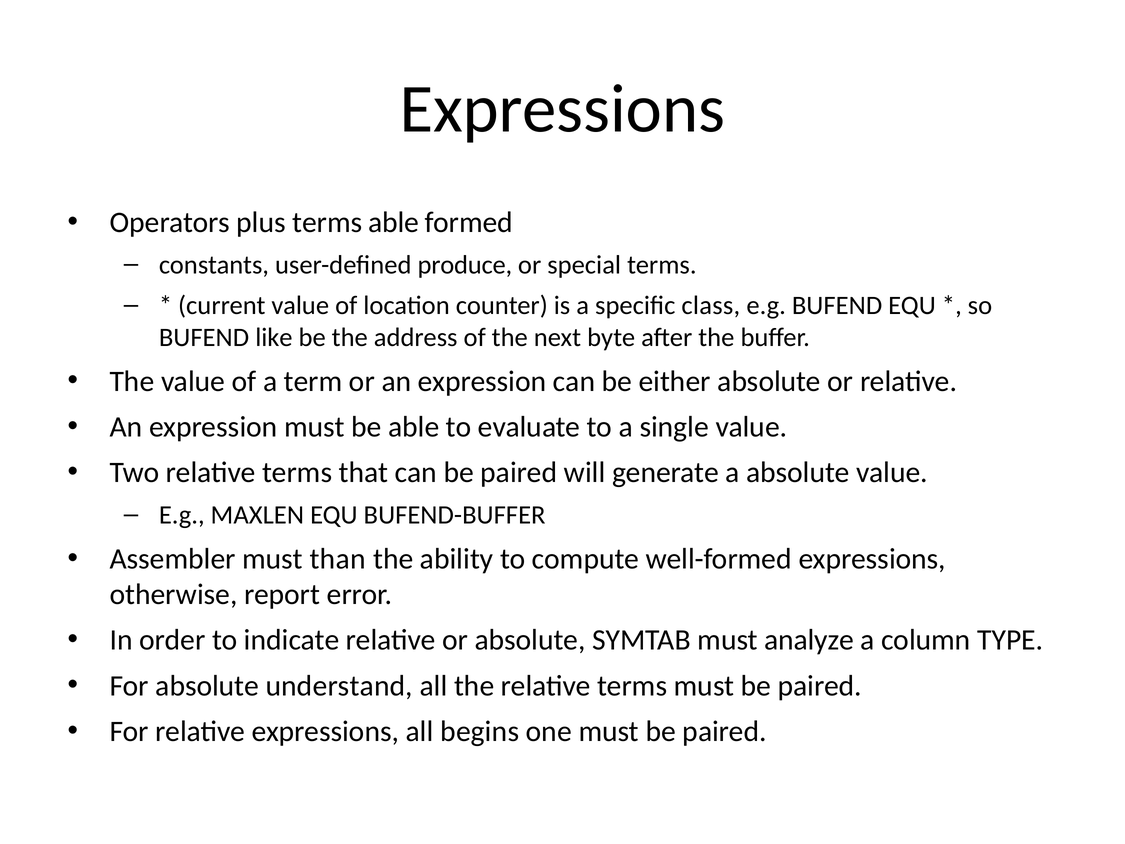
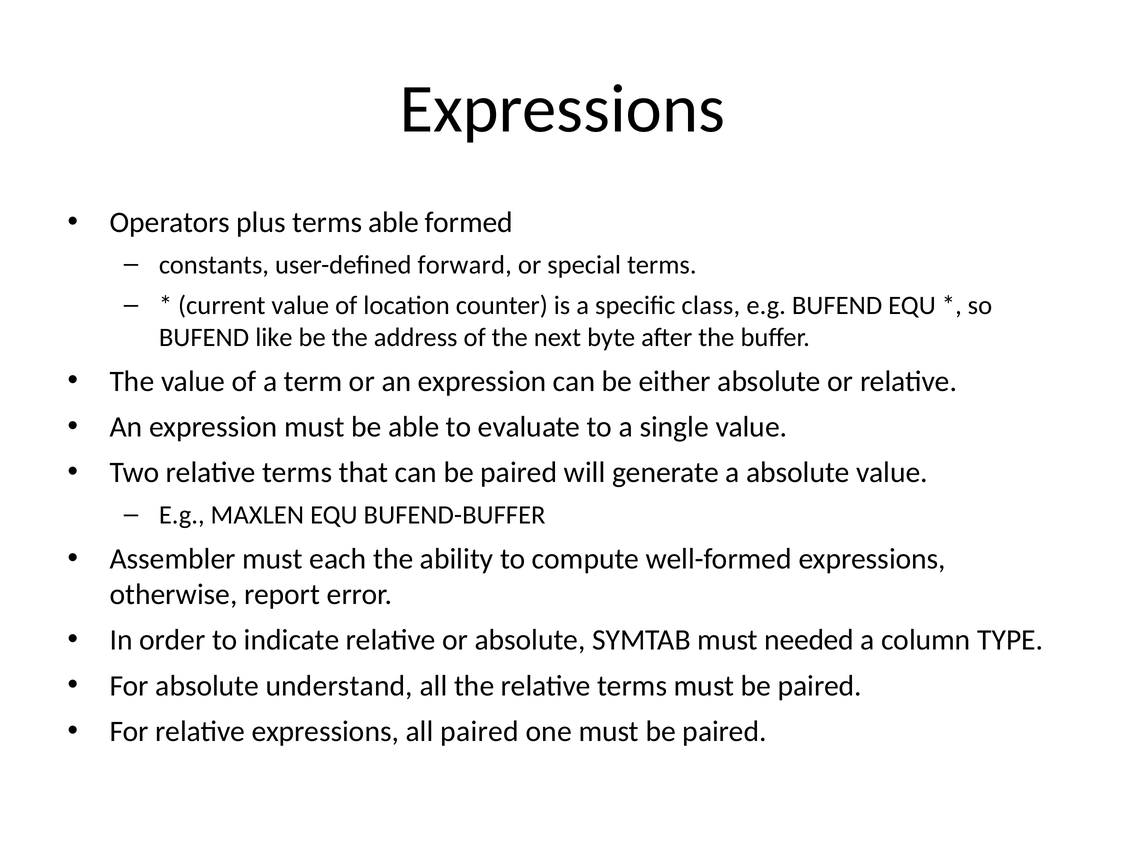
produce: produce -> forward (465, 265)
than: than -> each (338, 559)
analyze: analyze -> needed (809, 640)
all begins: begins -> paired (480, 731)
